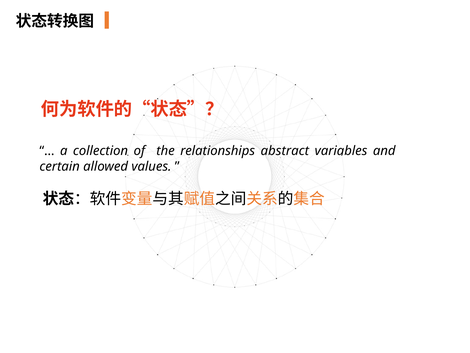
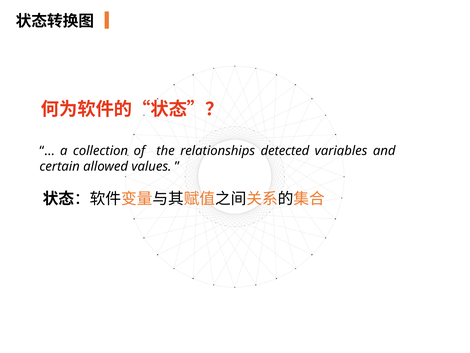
abstract: abstract -> detected (285, 151)
